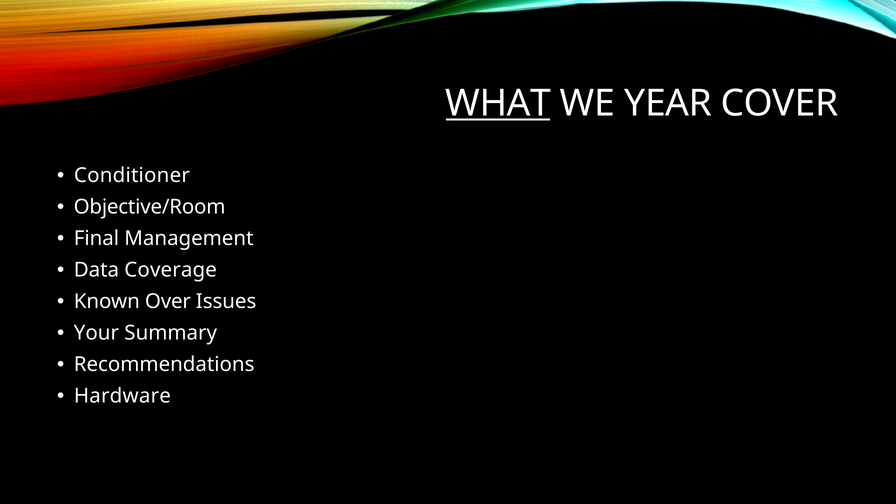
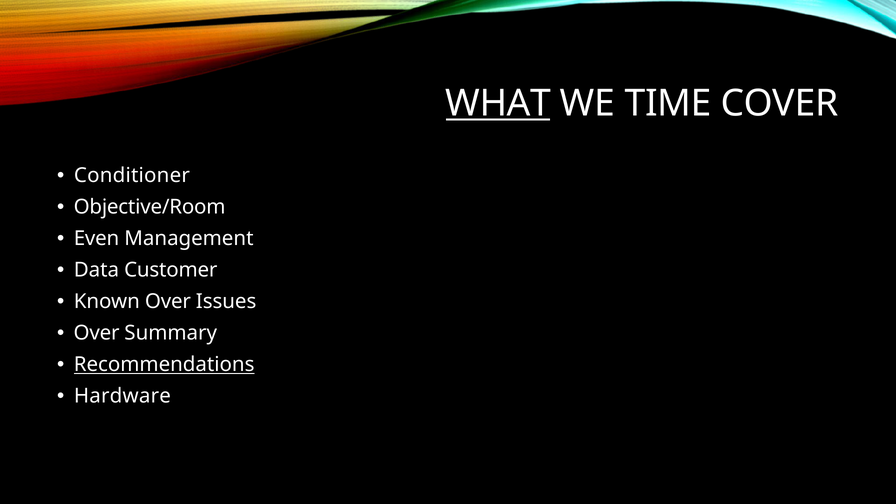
YEAR: YEAR -> TIME (668, 103)
Final: Final -> Even (97, 239)
Coverage: Coverage -> Customer (171, 270)
Your: Your -> Over (97, 333)
Recommendations underline: none -> present (164, 365)
